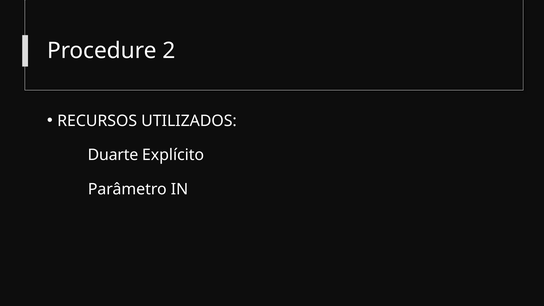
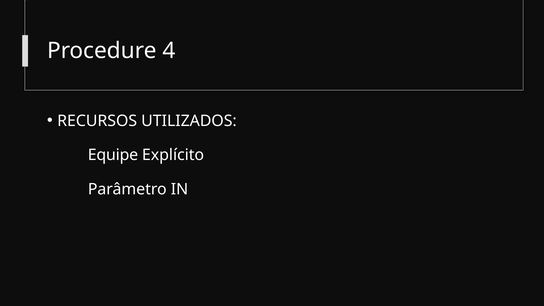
2: 2 -> 4 (169, 51)
Duarte: Duarte -> Equipe (113, 155)
